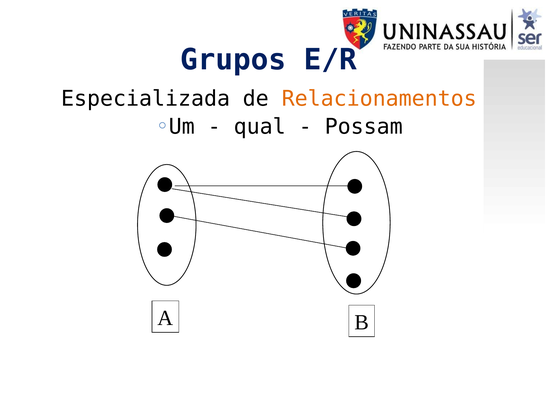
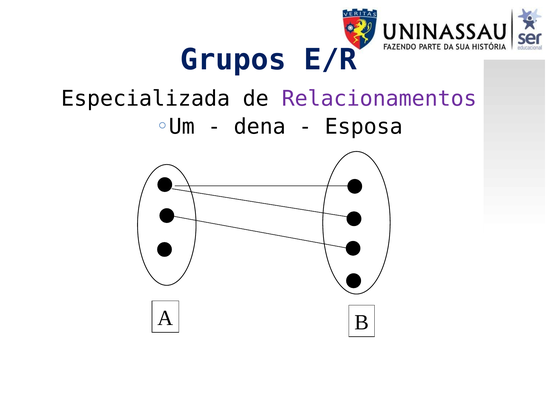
Relacionamentos colour: orange -> purple (379, 99)
qual: qual -> dena (260, 127)
Possam: Possam -> Esposa (364, 127)
